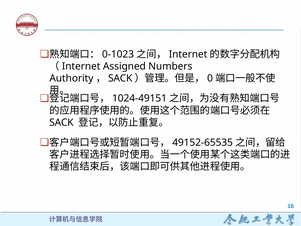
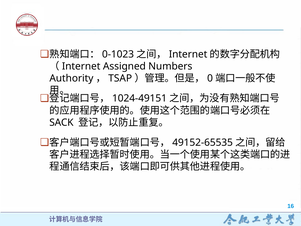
SACK: SACK -> TSAP (120, 78)
